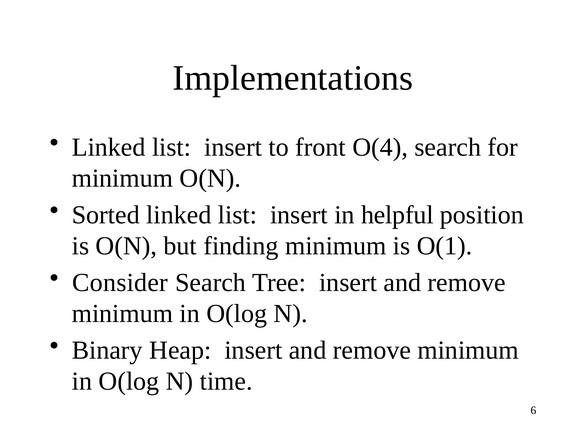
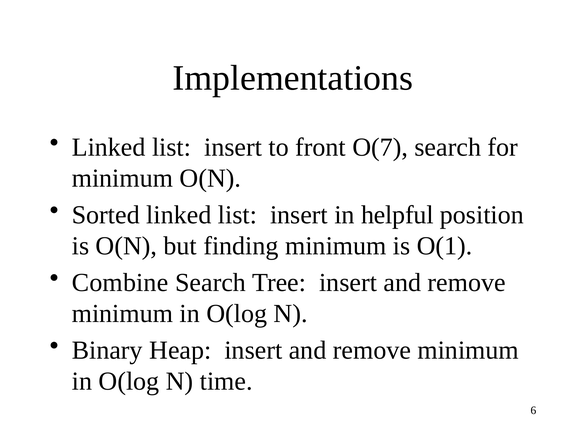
O(4: O(4 -> O(7 (380, 147)
Consider: Consider -> Combine (120, 283)
